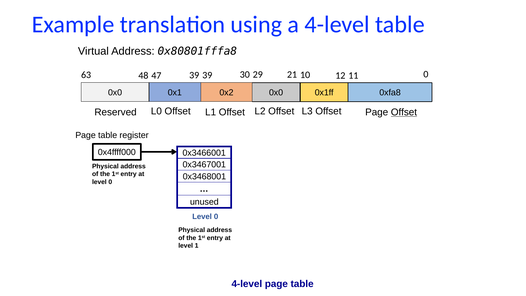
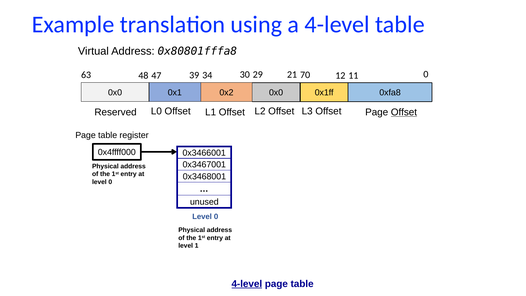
39 39: 39 -> 34 (207, 75)
10: 10 -> 70 (305, 75)
4-level underline: none -> present (247, 284)
